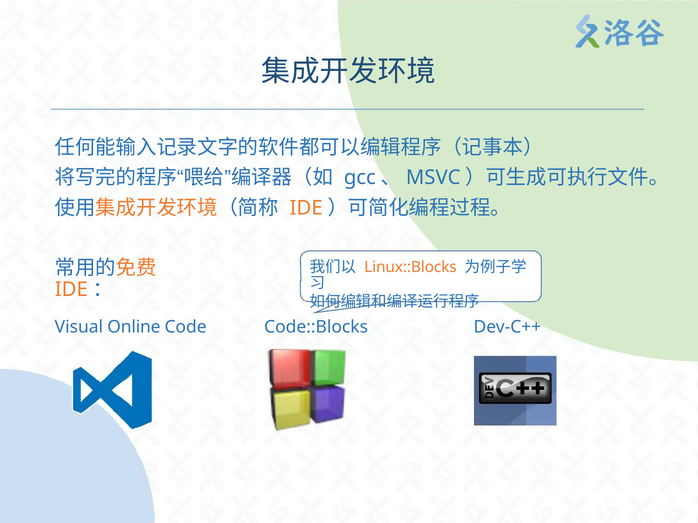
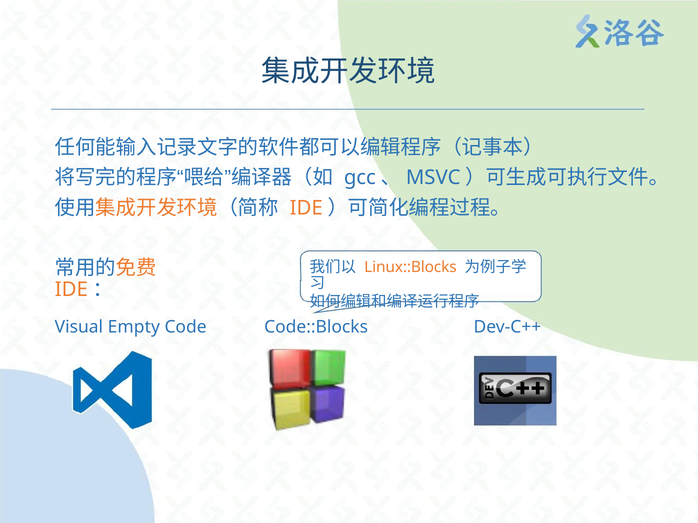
Online: Online -> Empty (134, 327)
